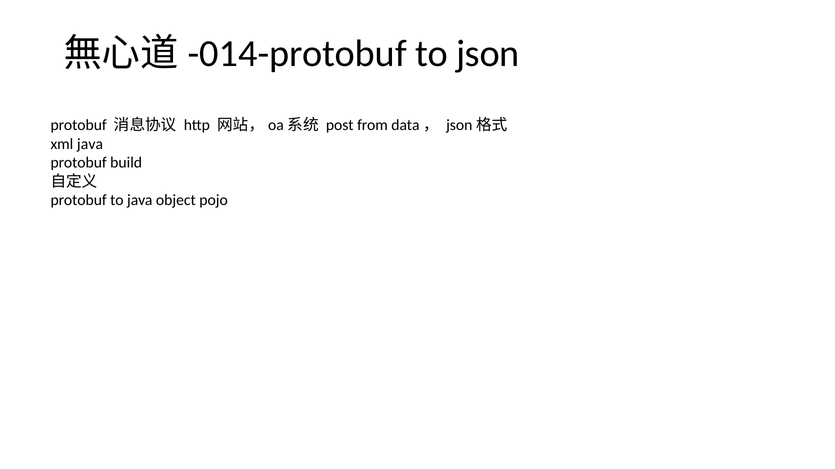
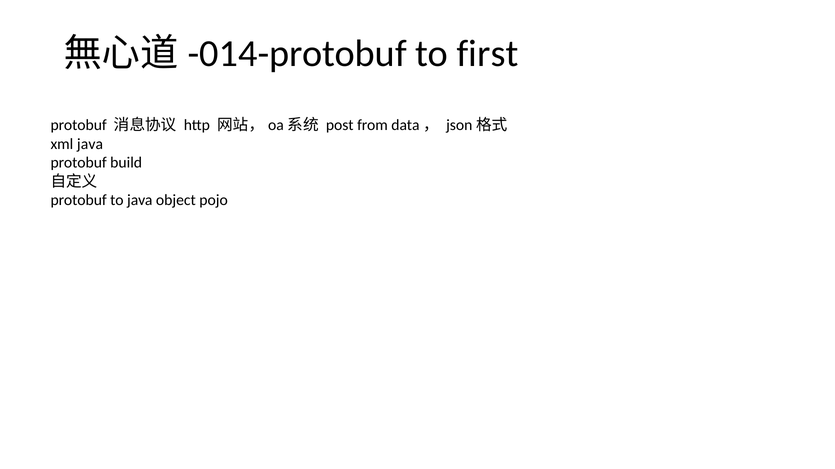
json: json -> first (488, 54)
